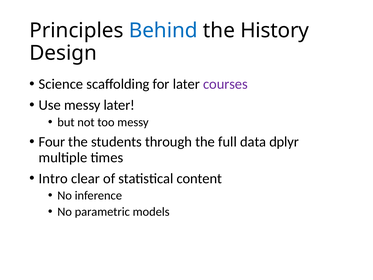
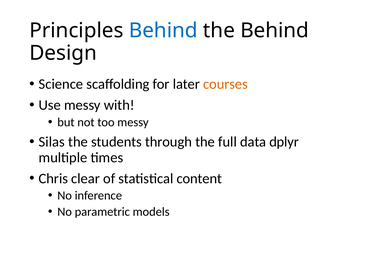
the History: History -> Behind (275, 31)
courses colour: purple -> orange (225, 84)
messy later: later -> with (119, 105)
Four: Four -> Silas (52, 142)
Intro: Intro -> Chris (53, 178)
